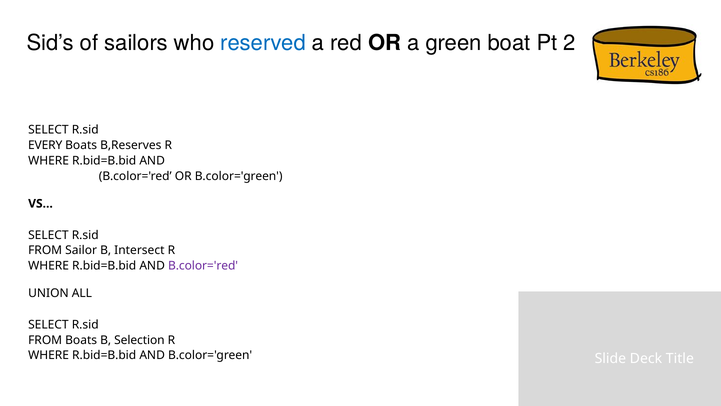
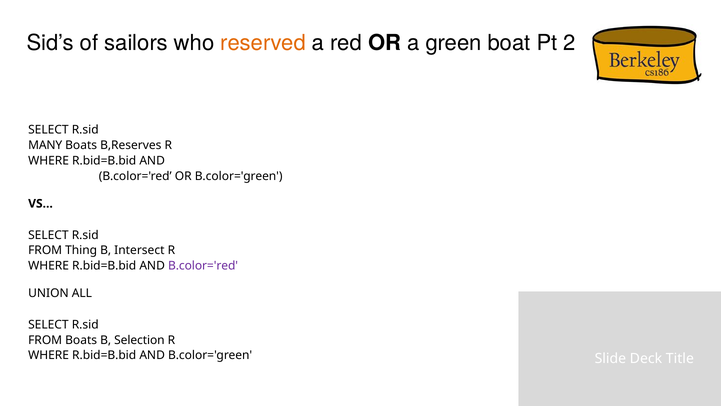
reserved colour: blue -> orange (263, 43)
EVERY: EVERY -> MANY (45, 145)
Sailor: Sailor -> Thing (81, 250)
